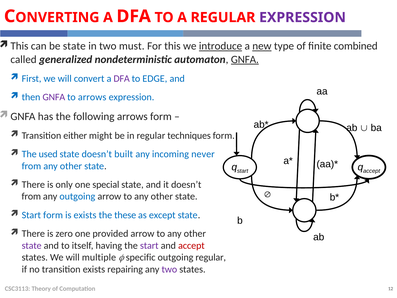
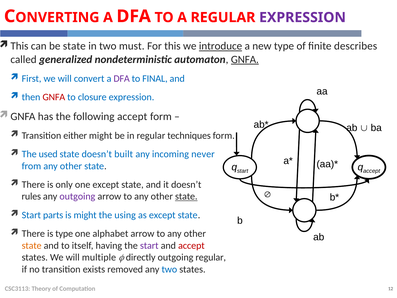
new underline: present -> none (262, 46)
combined: combined -> describes (356, 46)
EDGE: EDGE -> FINAL (155, 78)
GNFA colour: purple -> red (54, 97)
to arrows: arrows -> closure (92, 97)
following arrows: arrows -> accept (132, 116)
one special: special -> except (106, 184)
from: from -> rules (31, 196)
outgoing colour: blue -> purple (77, 196)
state underline: none -> present (186, 196)
form: form -> parts (53, 215)
is exists: exists -> might (85, 215)
these: these -> using (125, 215)
is zero: zero -> type (64, 233)
provided: provided -> alphabet (110, 233)
state colour: purple -> orange (32, 245)
specific: specific -> directly (141, 257)
repairing: repairing -> removed (125, 269)
two colour: purple -> blue (169, 269)
